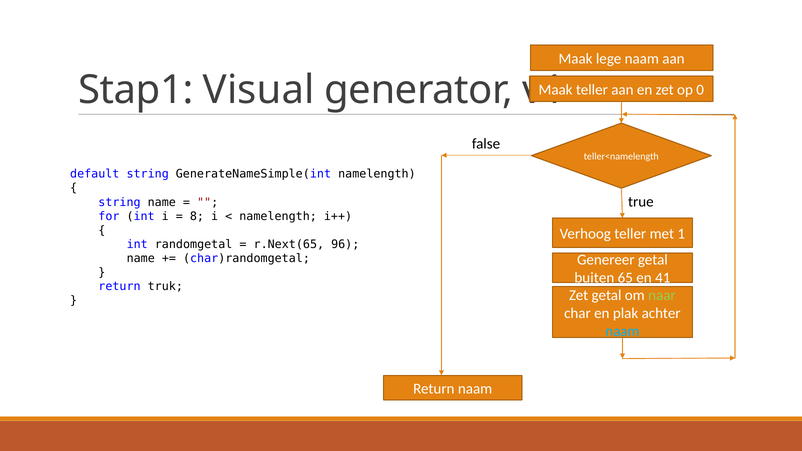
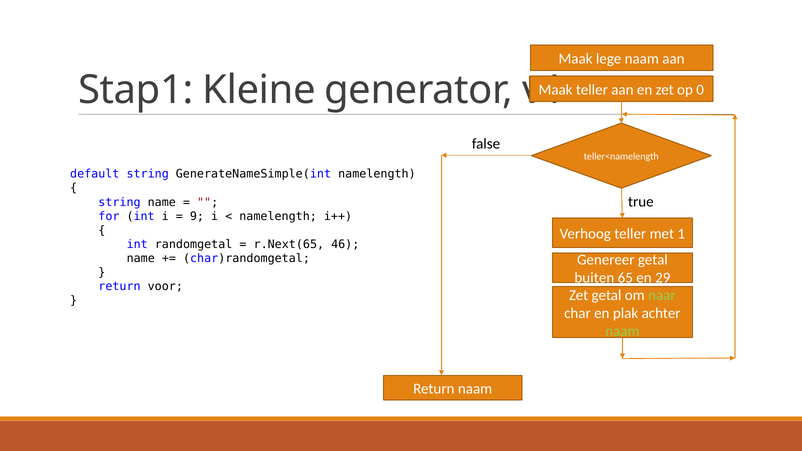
Visual: Visual -> Kleine (259, 90)
8: 8 -> 9 (197, 216)
96: 96 -> 46 (345, 244)
41: 41 -> 29 (663, 278)
truk: truk -> voor (165, 286)
naam colour: light blue -> light green (622, 331)
